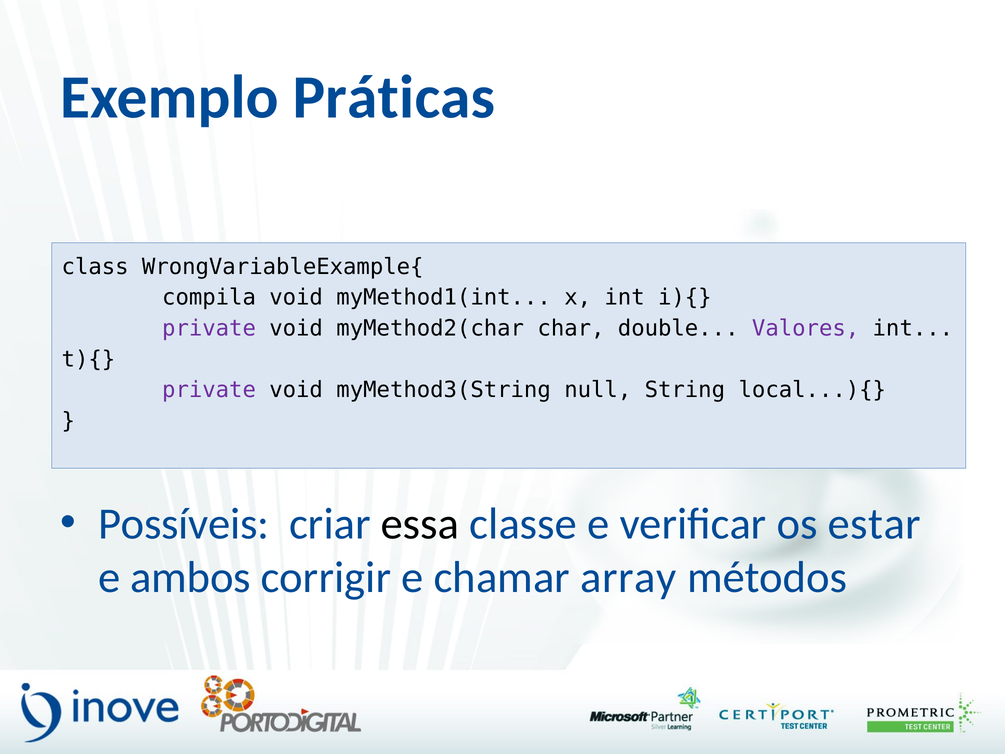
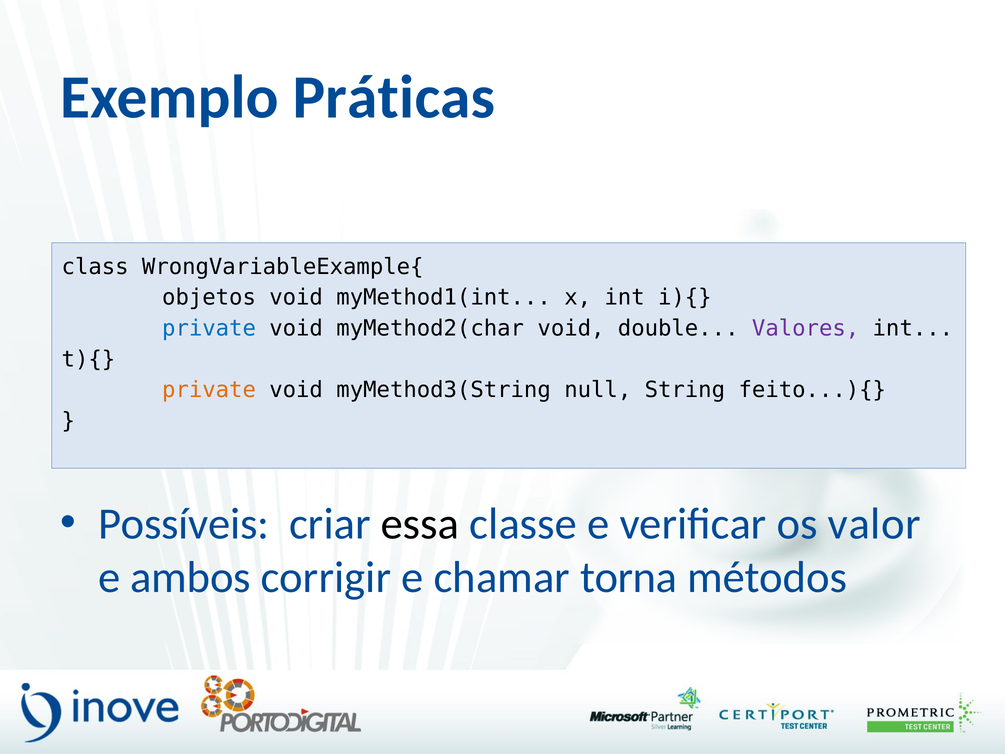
compila: compila -> objetos (209, 297)
private colour: purple -> blue (209, 328)
myMethod2(char char: char -> void (571, 328)
private colour: purple -> orange (209, 390)
local...){: local...){ -> feito...){ (812, 390)
estar: estar -> valor (874, 524)
array: array -> torna (629, 577)
